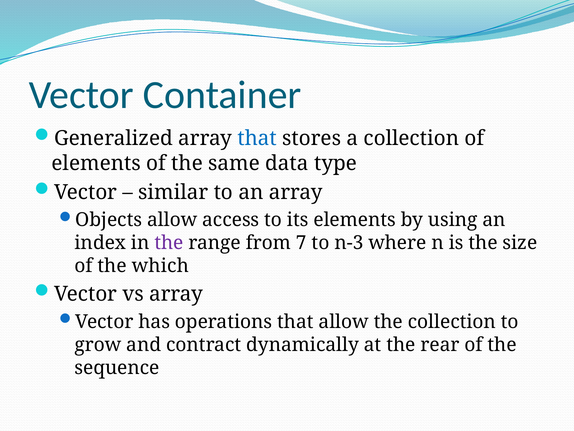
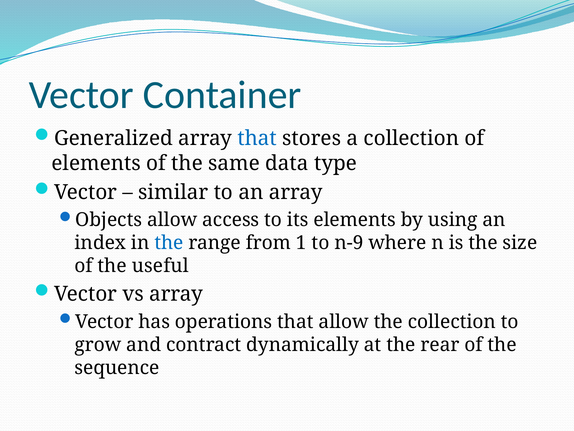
the colour: purple -> blue (169, 243)
7: 7 -> 1 (301, 243)
n-3: n-3 -> n-9 (349, 243)
which: which -> useful (160, 266)
